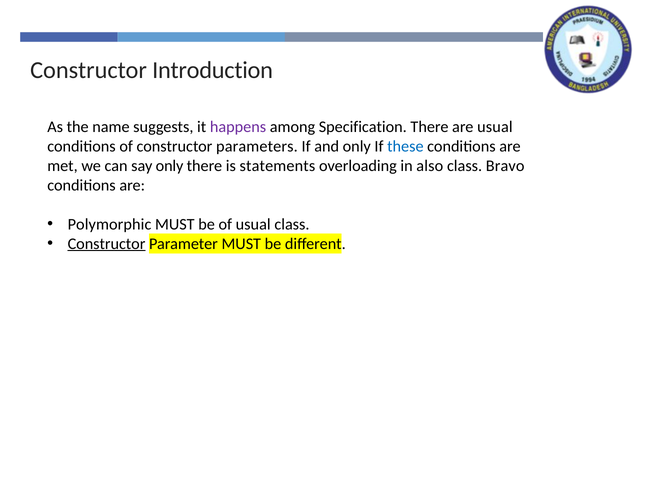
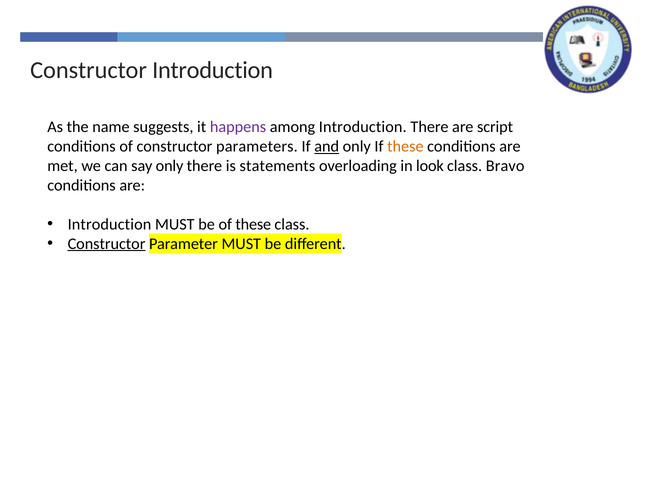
among Specification: Specification -> Introduction (363, 127)
are usual: usual -> script (495, 127)
and underline: none -> present (327, 146)
these colour: blue -> orange (405, 146)
also: also -> look (430, 166)
Polymorphic: Polymorphic -> Introduction (109, 224)
of usual: usual -> these (253, 224)
